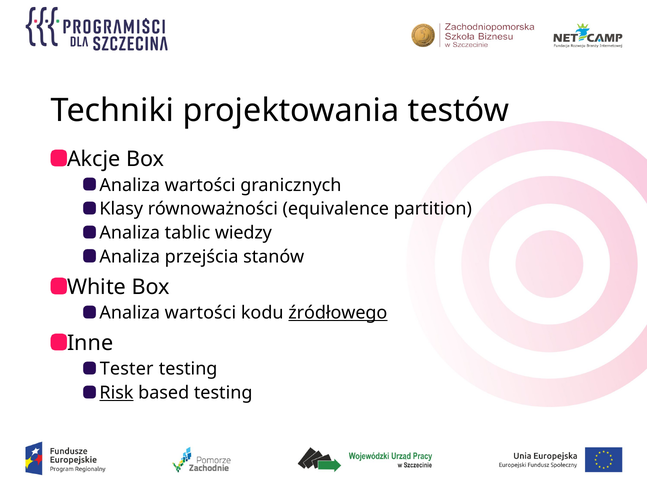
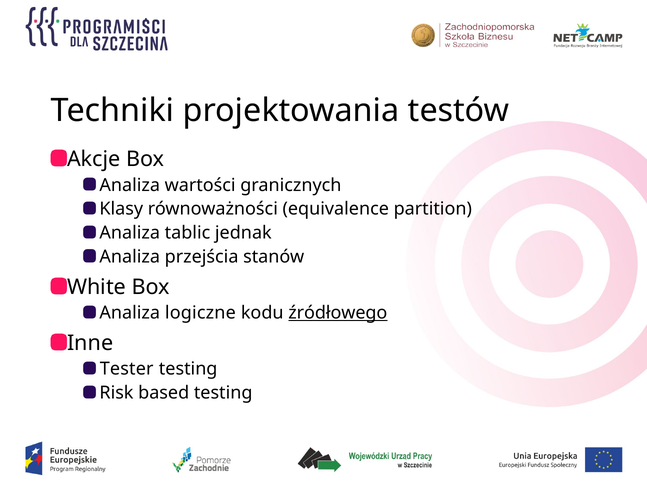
wiedzy: wiedzy -> jednak (243, 233)
wartości: wartości -> logiczne (200, 313)
Risk underline: present -> none (116, 393)
